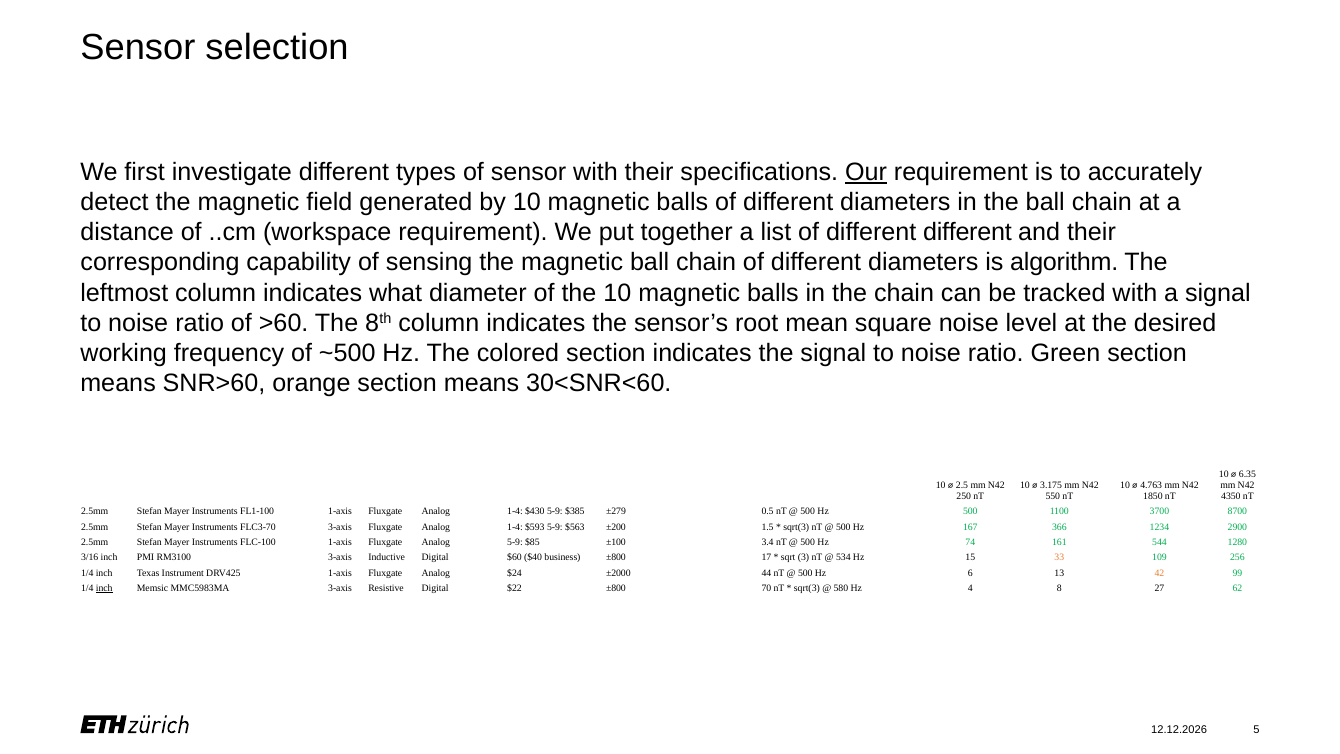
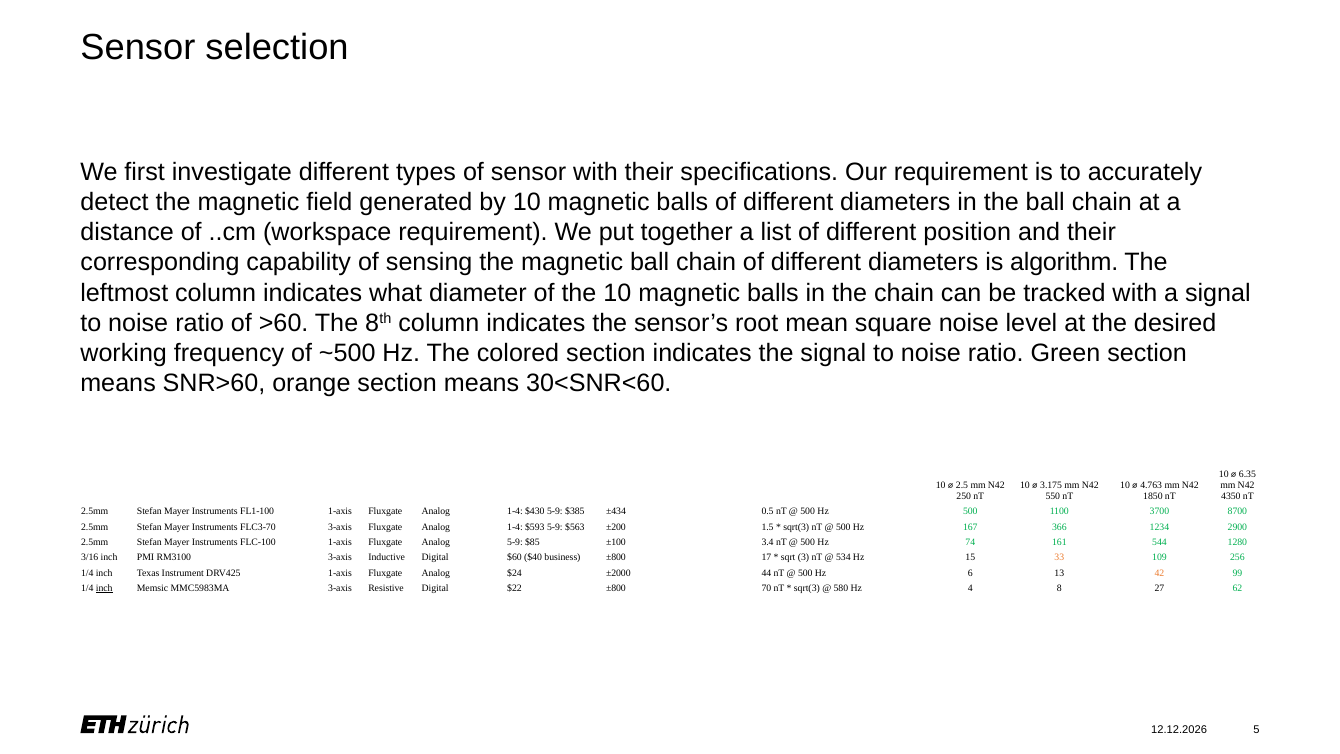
Our underline: present -> none (866, 172)
different different: different -> position (967, 232)
±279: ±279 -> ±434 (616, 511)
